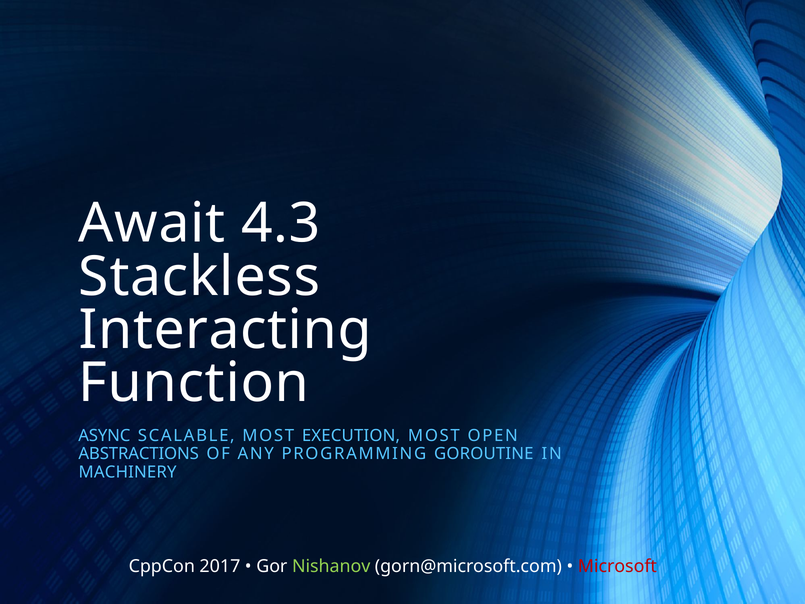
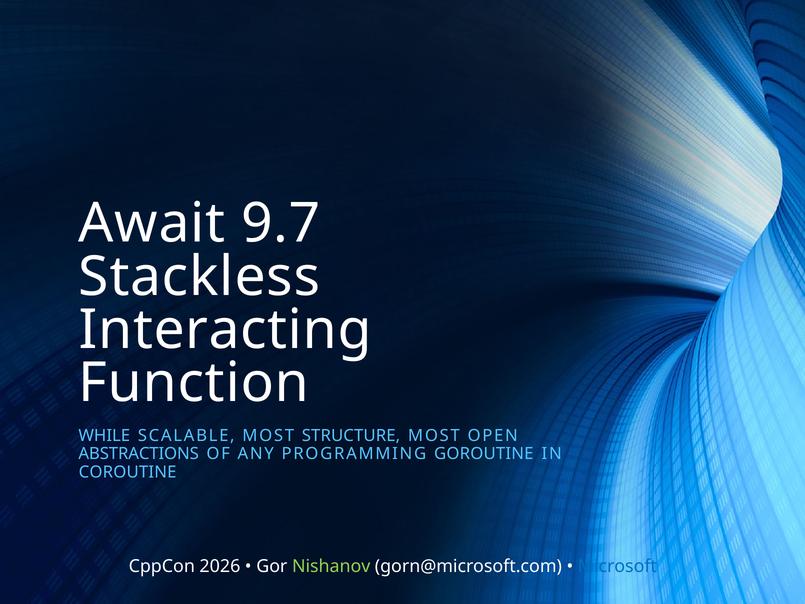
4.3: 4.3 -> 9.7 (281, 224)
ASYNC: ASYNC -> WHILE (104, 436)
EXECUTION: EXECUTION -> STRUCTURE (351, 436)
MACHINERY: MACHINERY -> COROUTINE (128, 472)
2017: 2017 -> 2026 (220, 566)
Microsoft colour: red -> blue (617, 566)
